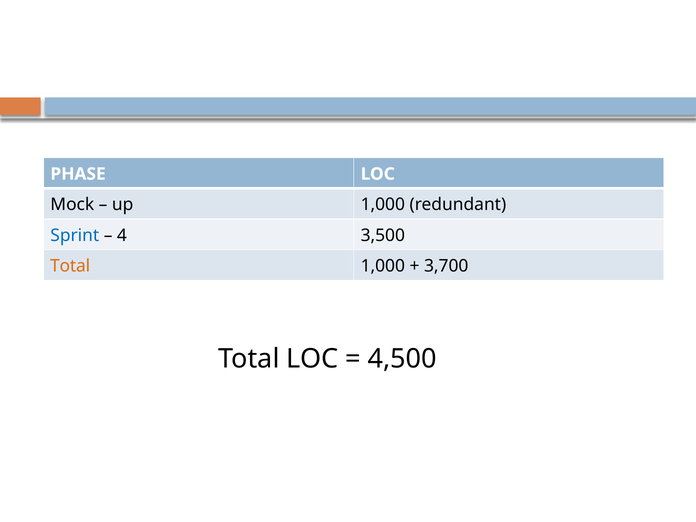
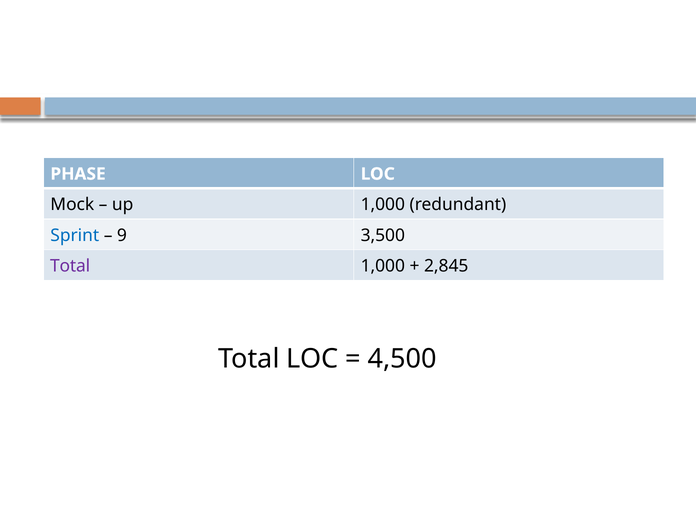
4: 4 -> 9 (122, 235)
Total colour: orange -> purple (70, 266)
3,700: 3,700 -> 2,845 (446, 266)
